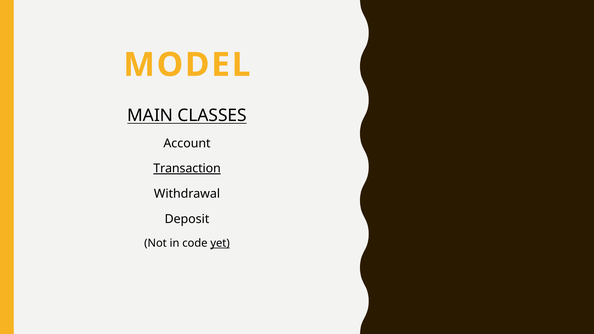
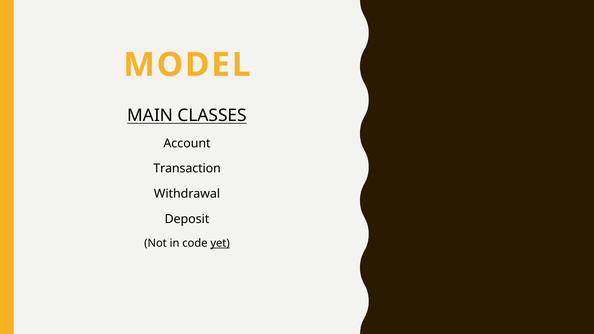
Transaction underline: present -> none (187, 169)
